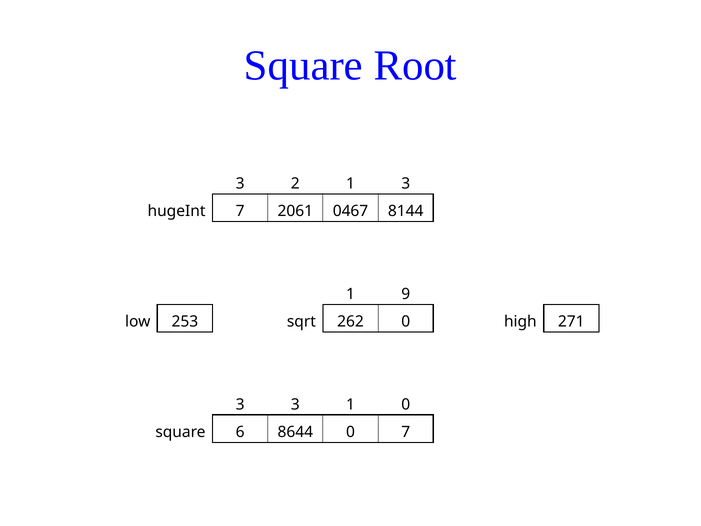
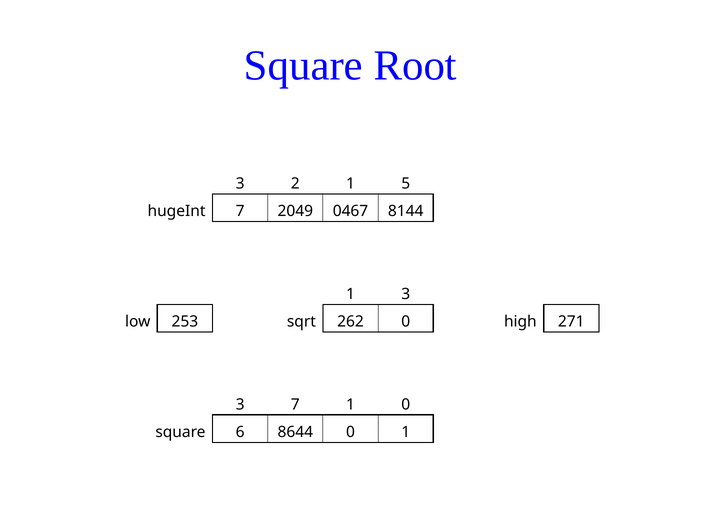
1 3: 3 -> 5 (406, 184)
2061: 2061 -> 2049 (295, 211)
1 9: 9 -> 3 (406, 294)
3 3: 3 -> 7 (295, 404)
0 7: 7 -> 1 (406, 432)
